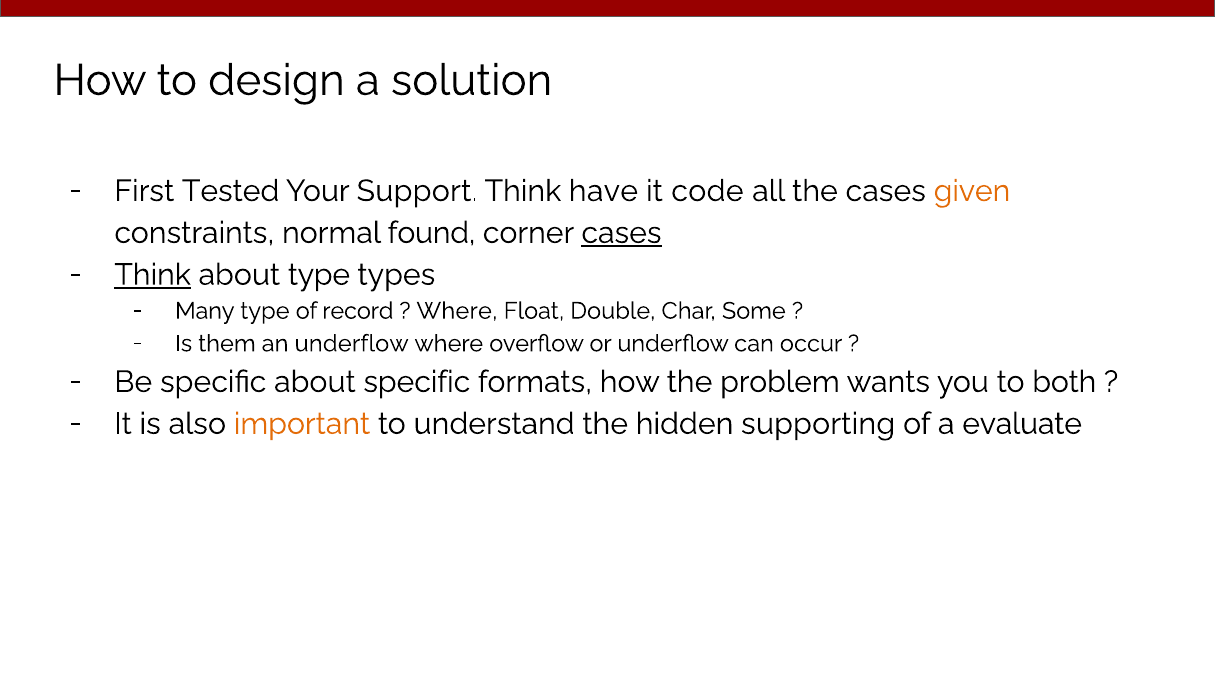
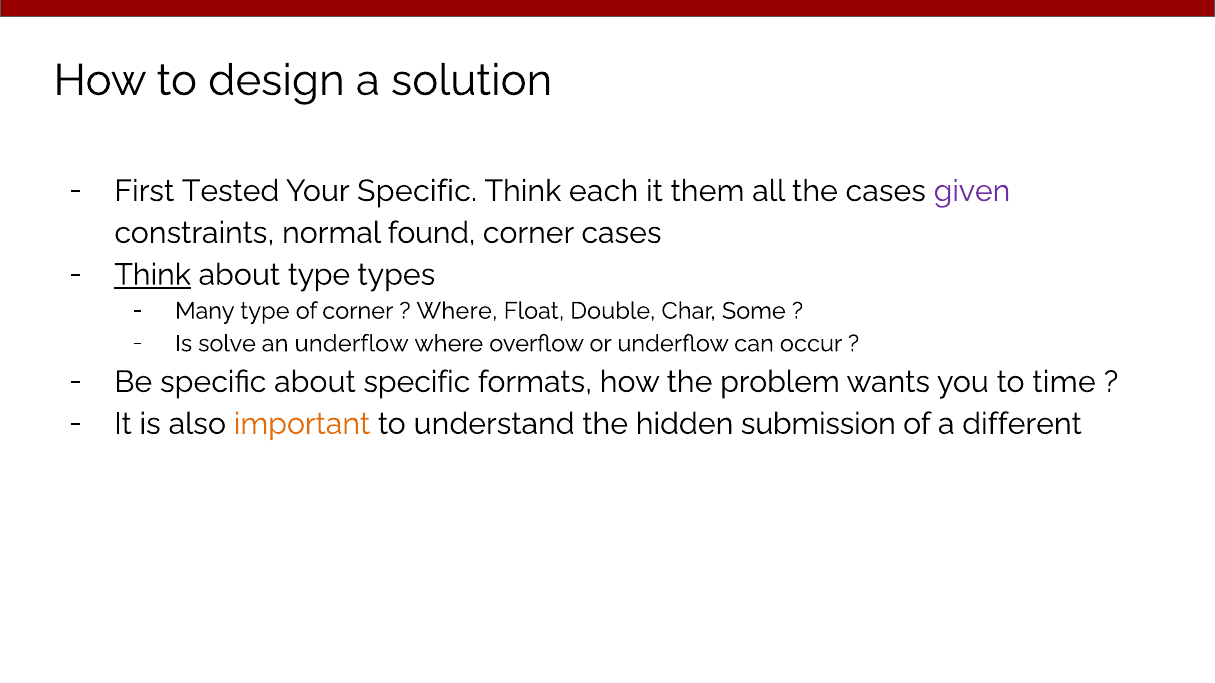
Your Support: Support -> Specific (417, 191)
have: have -> each (604, 191)
code: code -> them (708, 191)
given colour: orange -> purple (972, 191)
cases underline: present -> none (621, 233)
of record: record -> corner (358, 311)
them: them -> solve (227, 344)
both: both -> time (1064, 382)
supporting: supporting -> submission (818, 424)
evaluate: evaluate -> different (1022, 424)
